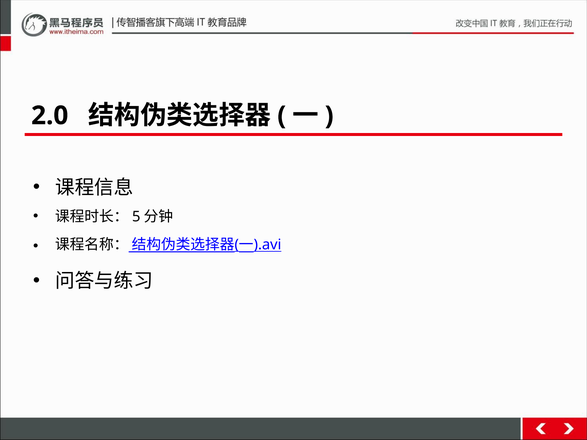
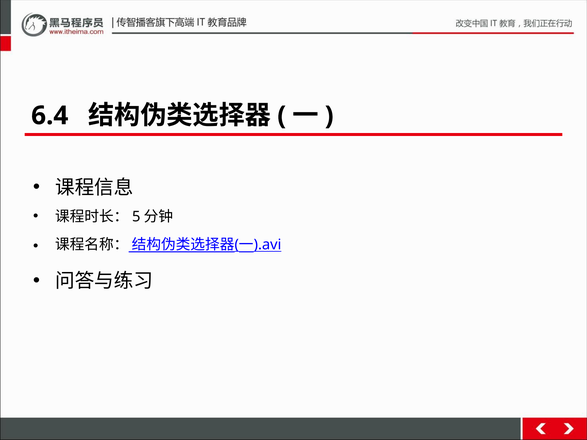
2.0: 2.0 -> 6.4 (50, 116)
